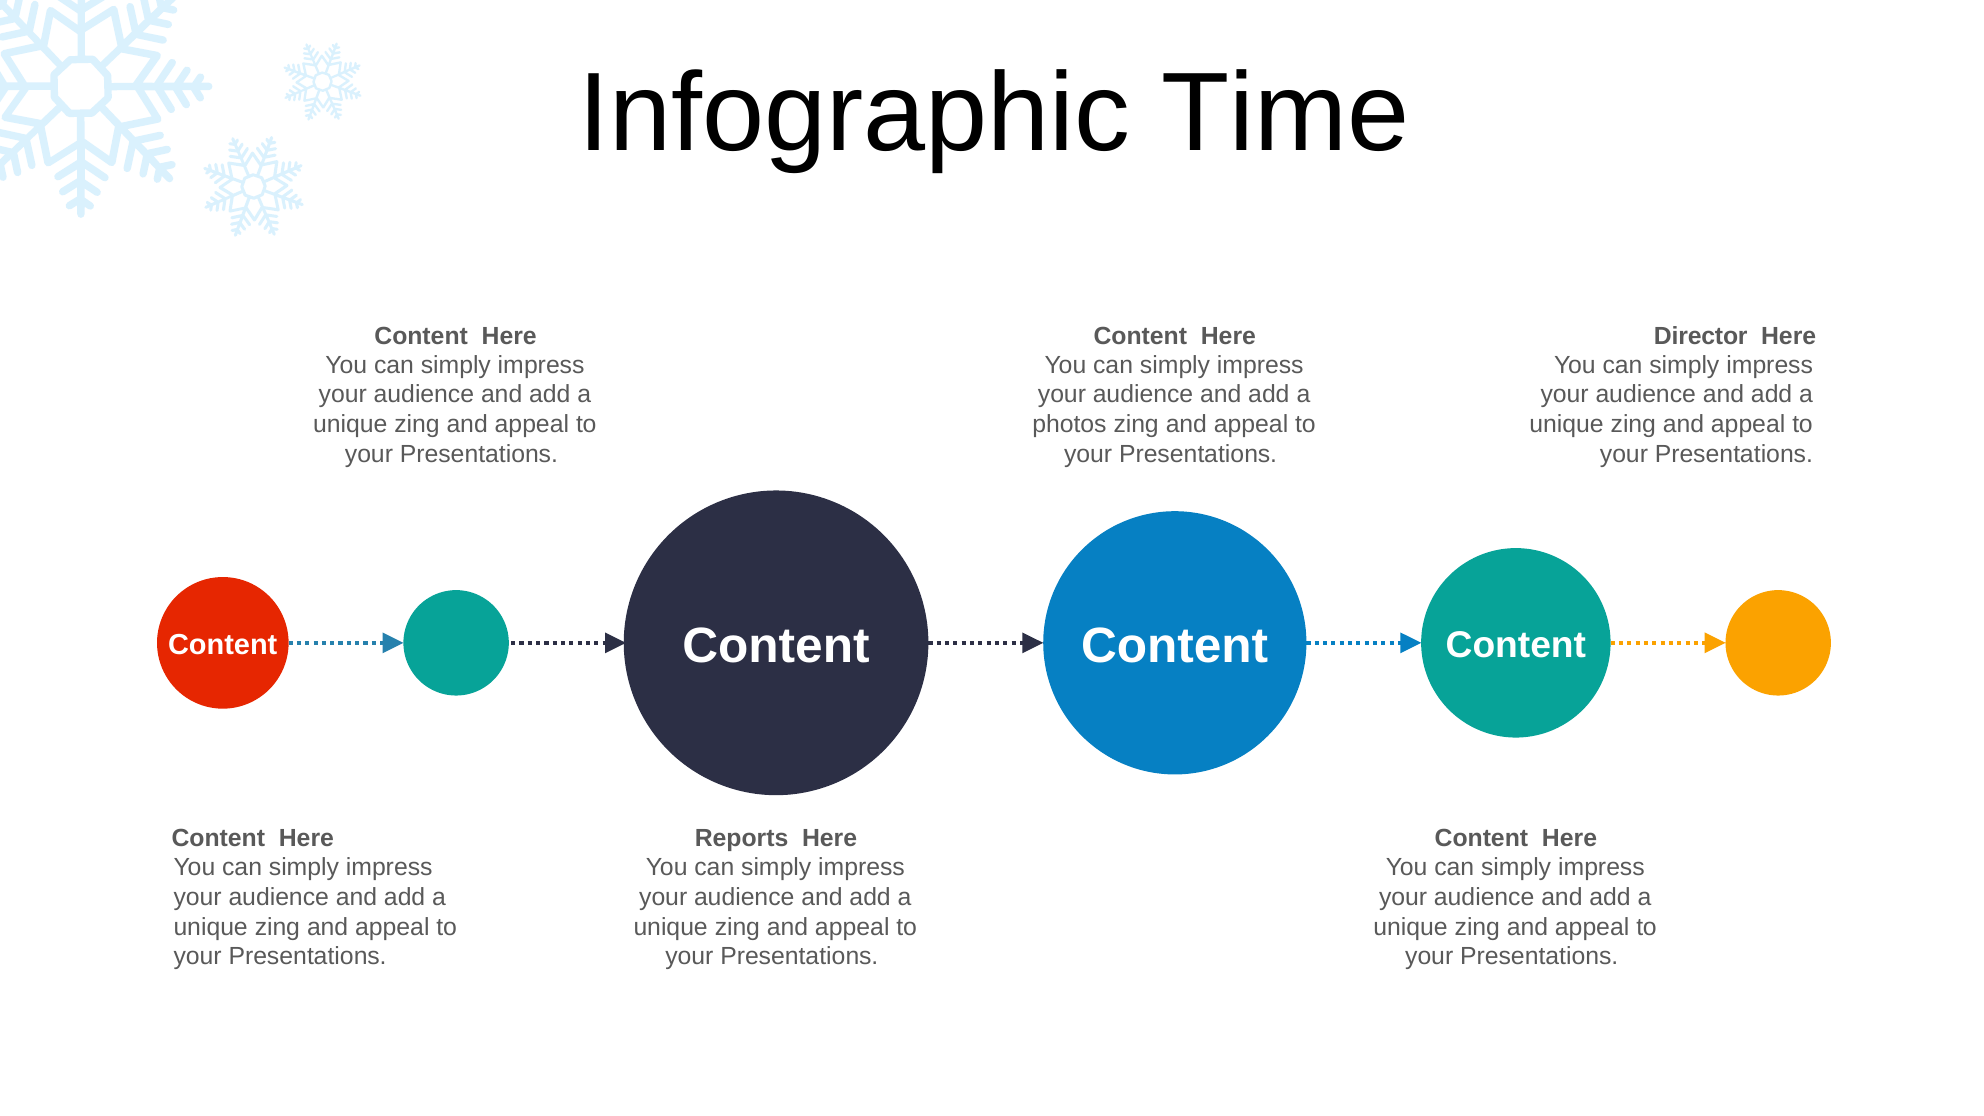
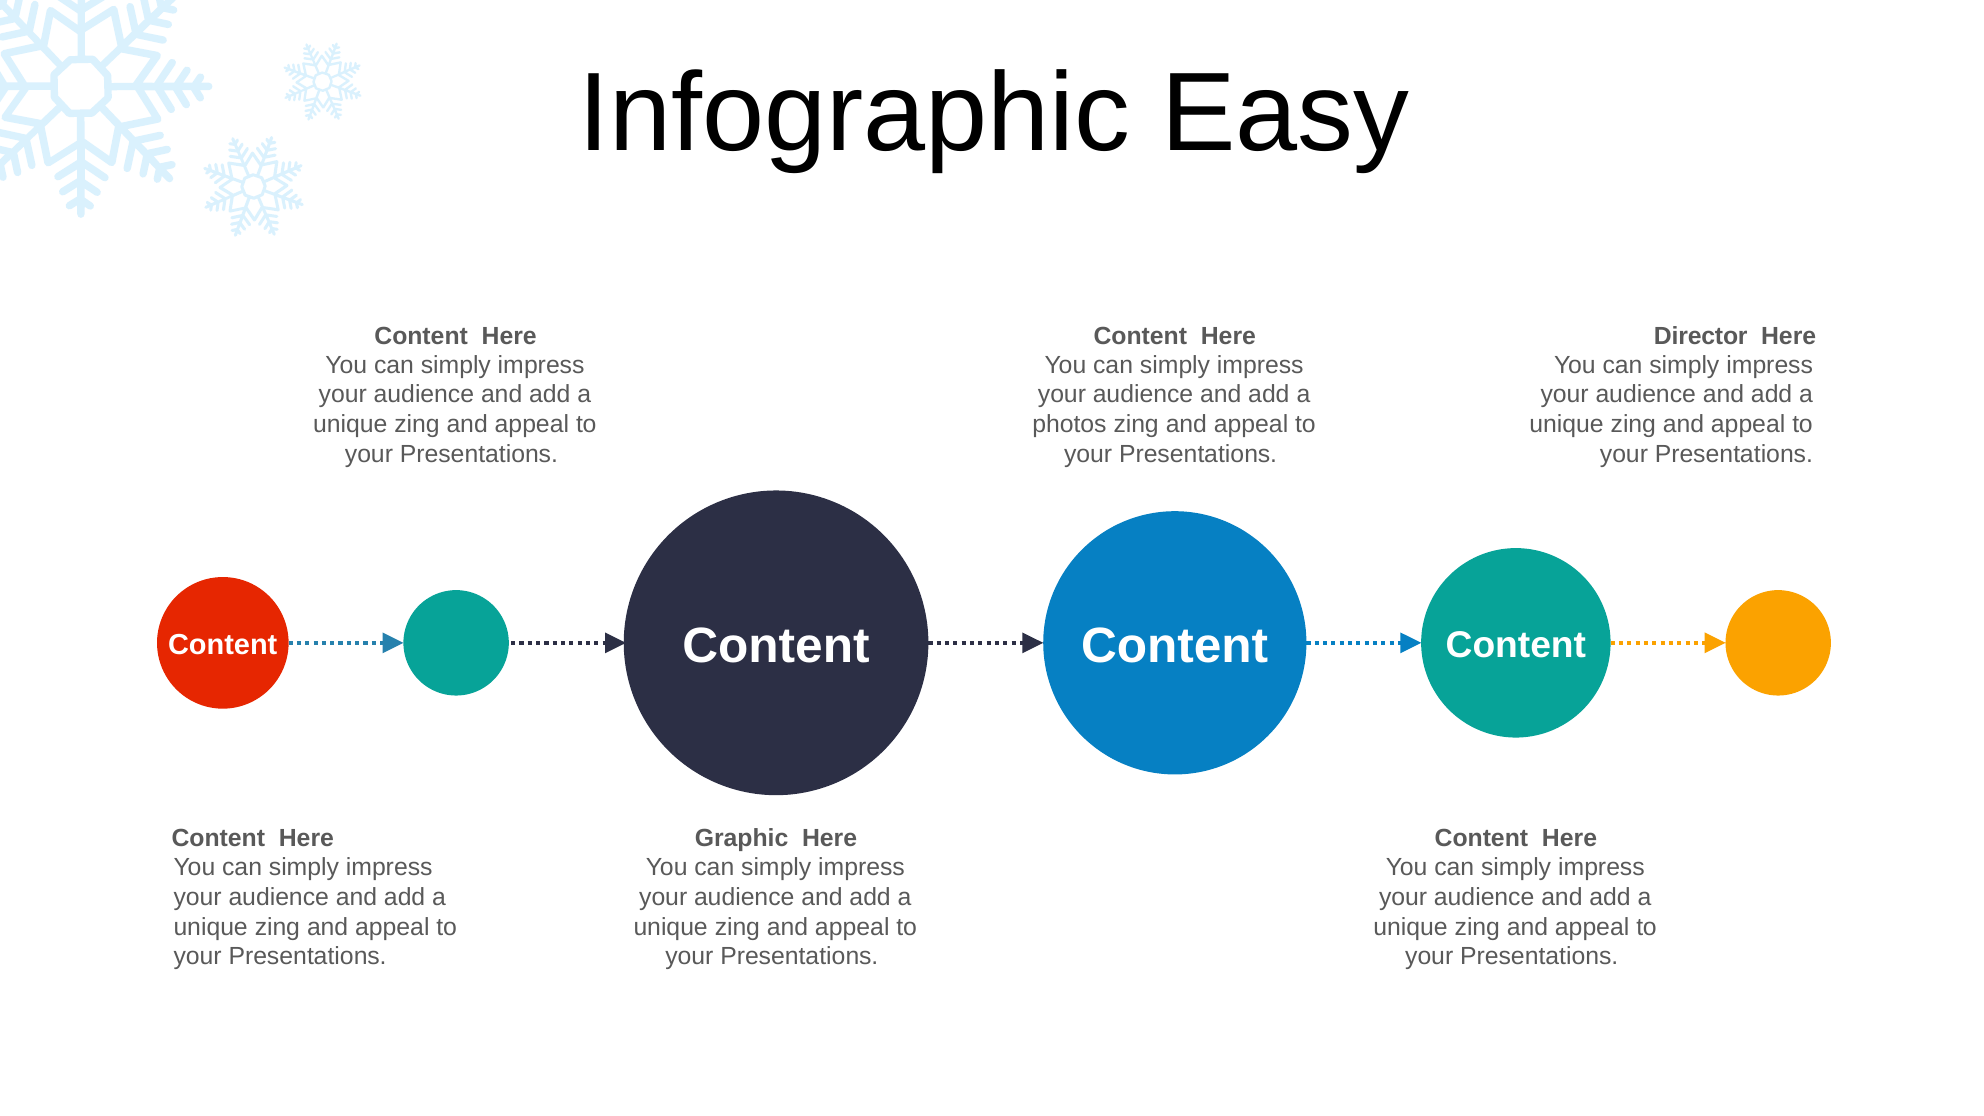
Time: Time -> Easy (1285, 113)
Reports: Reports -> Graphic (742, 839)
